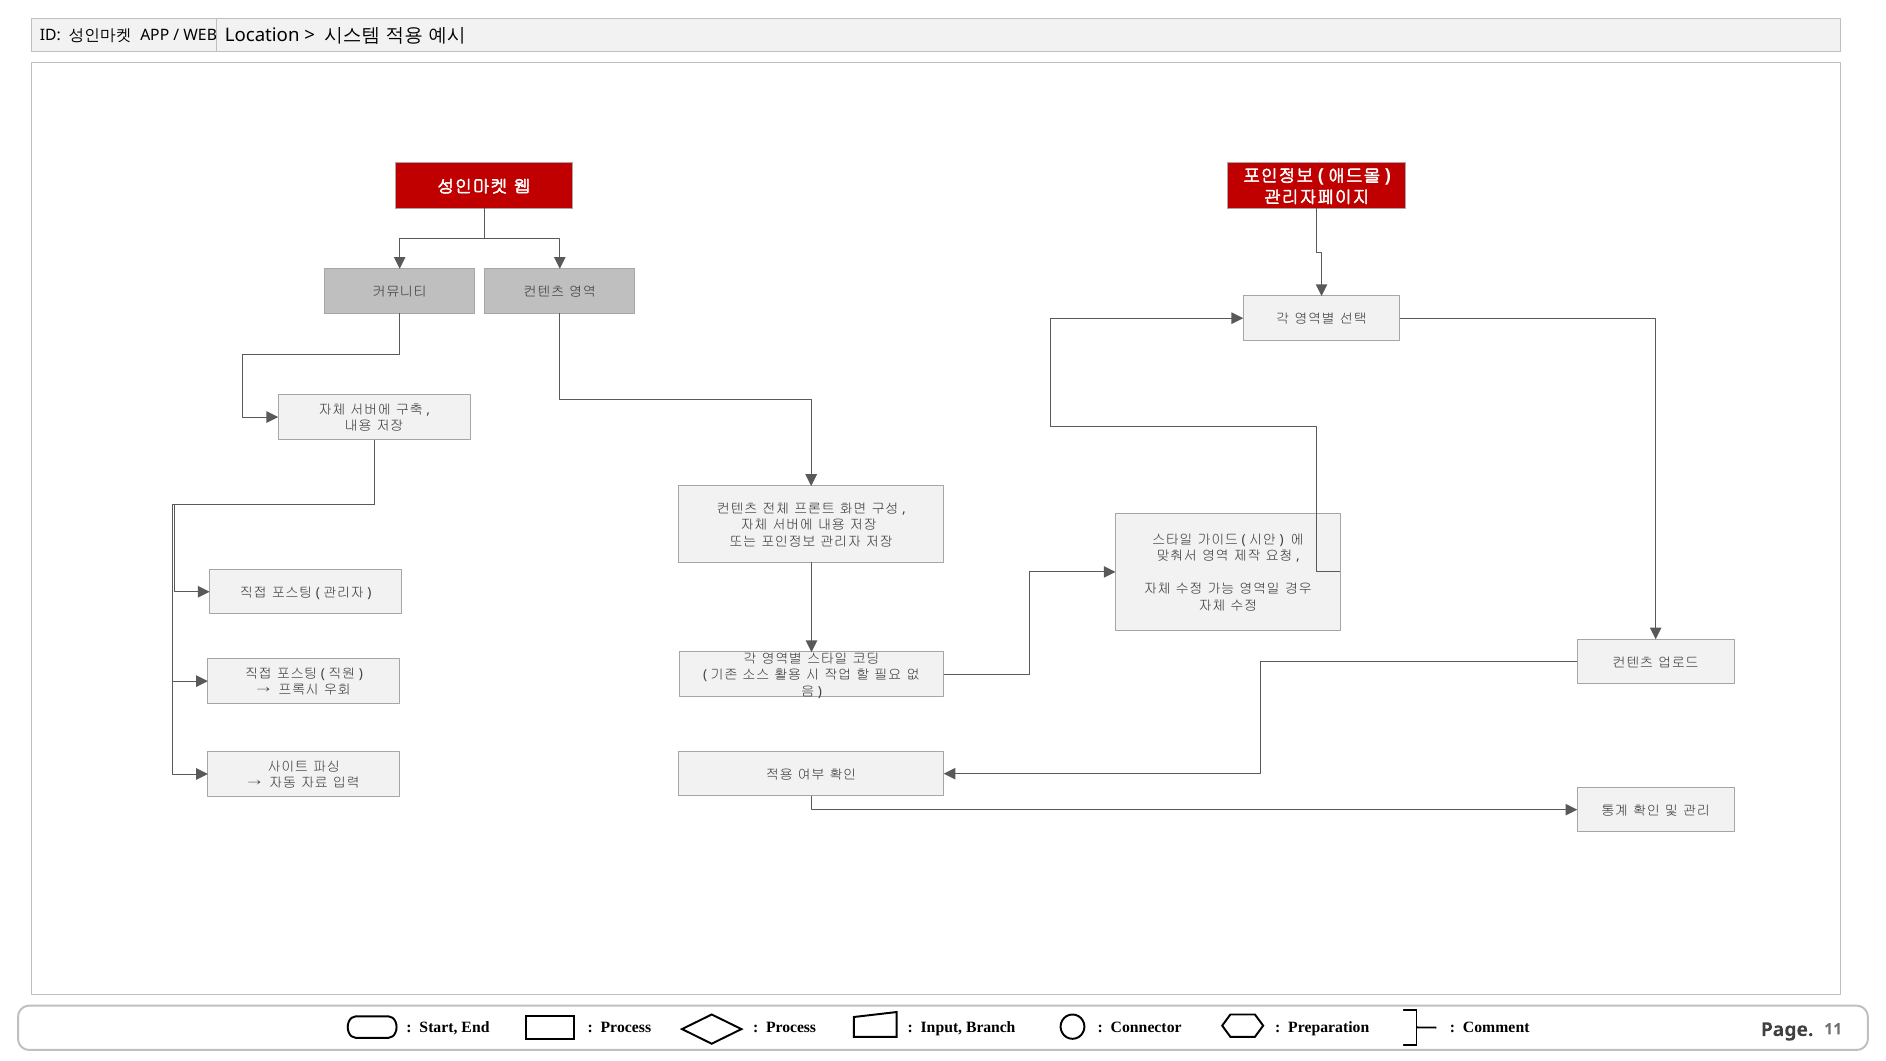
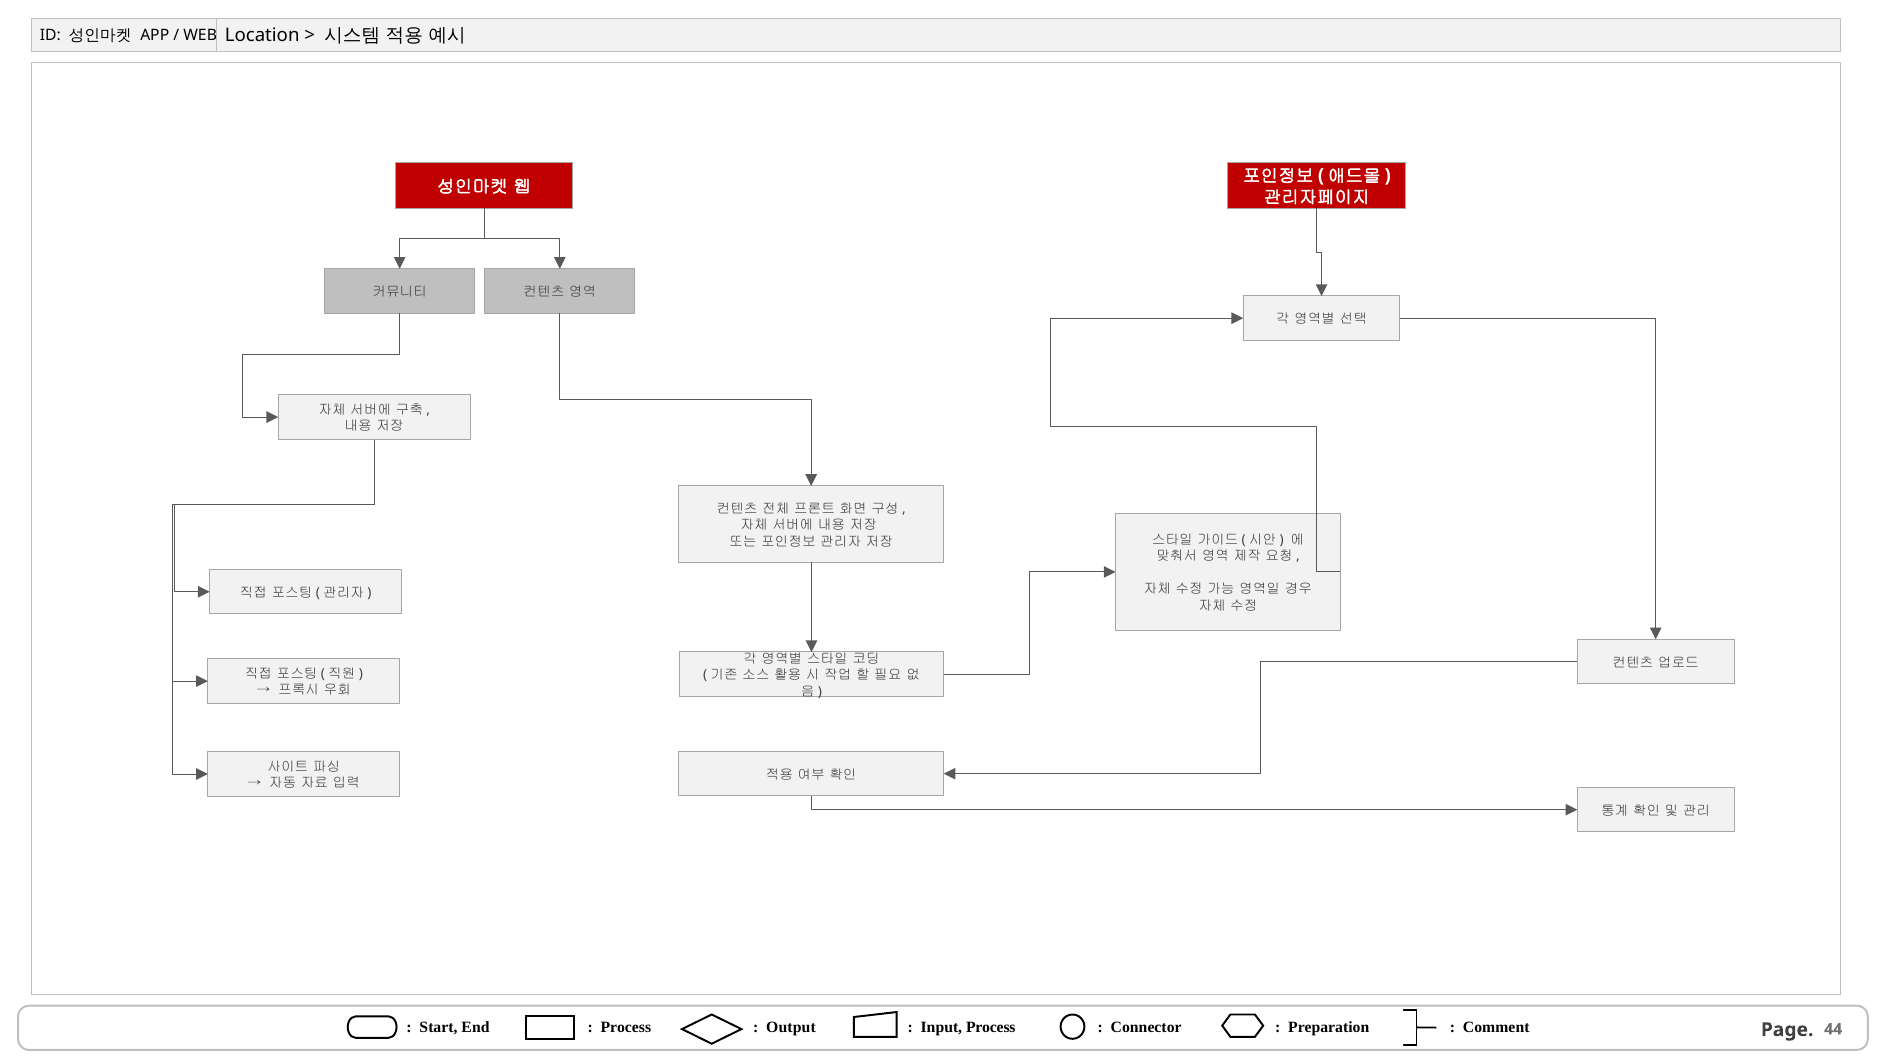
Process: Process -> Output (791, 1028)
Input Branch: Branch -> Process (991, 1028)
11: 11 -> 44 (1833, 1029)
